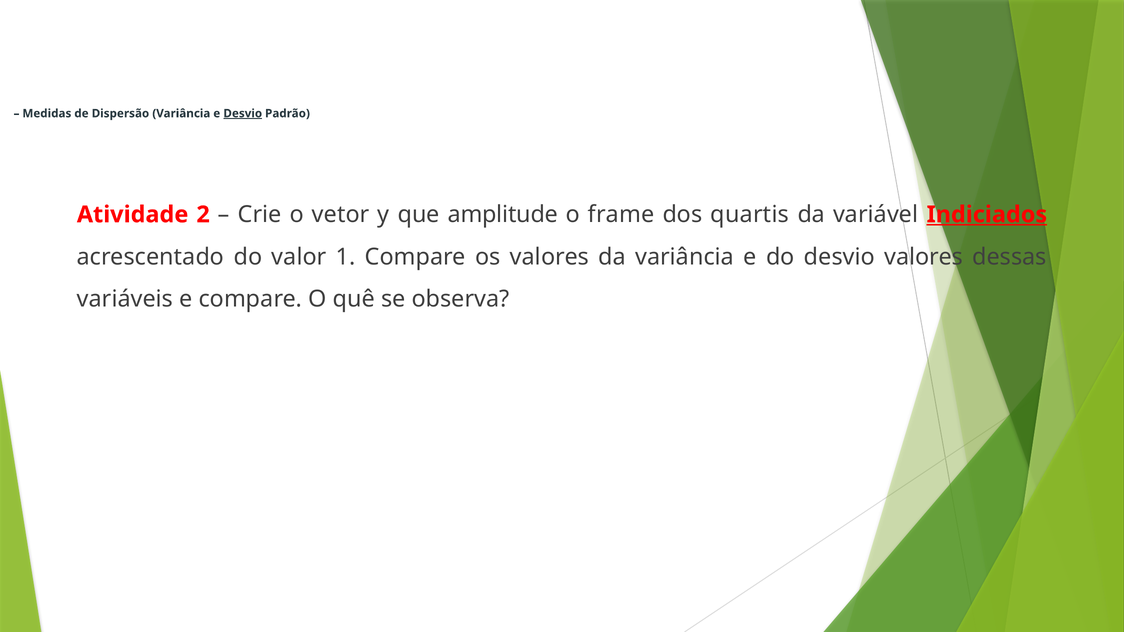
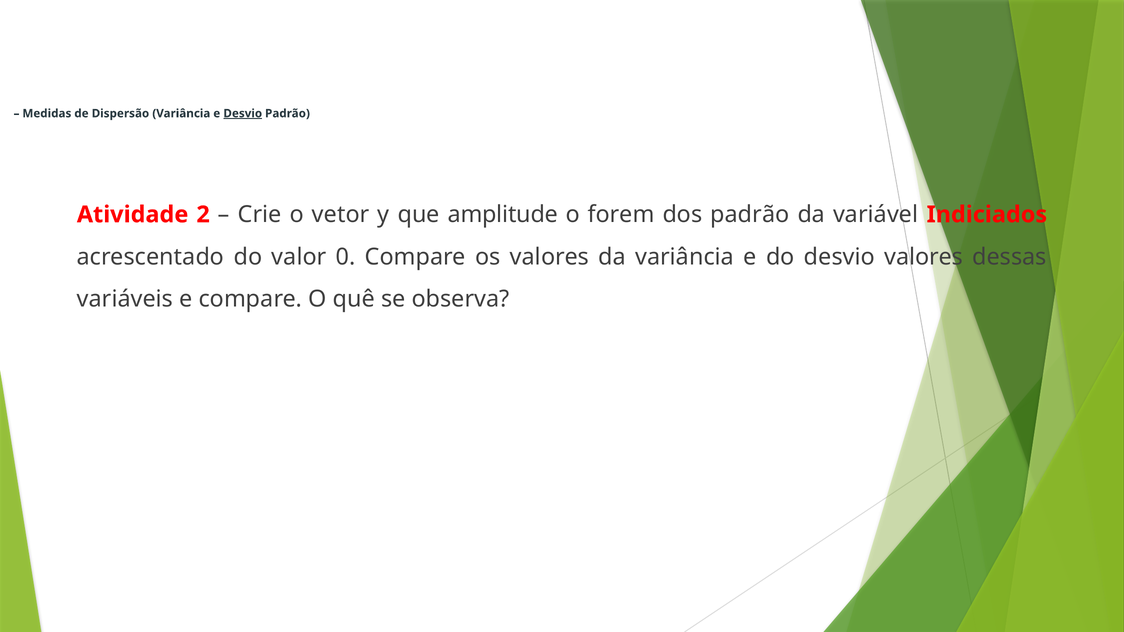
frame: frame -> forem (621, 215)
dos quartis: quartis -> padrão (750, 215)
Indiciados underline: present -> none (987, 215)
1: 1 -> 0 (346, 257)
